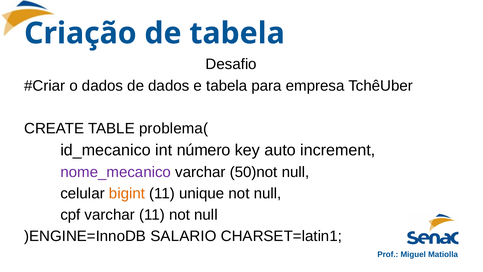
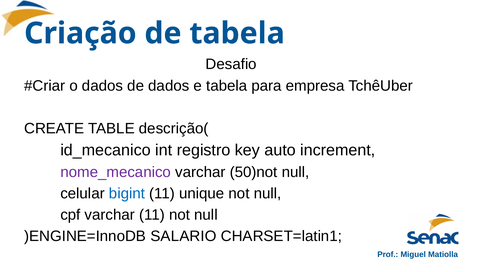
problema(: problema( -> descrição( (174, 128)
número: número -> registro (204, 150)
bigint colour: orange -> blue (127, 193)
